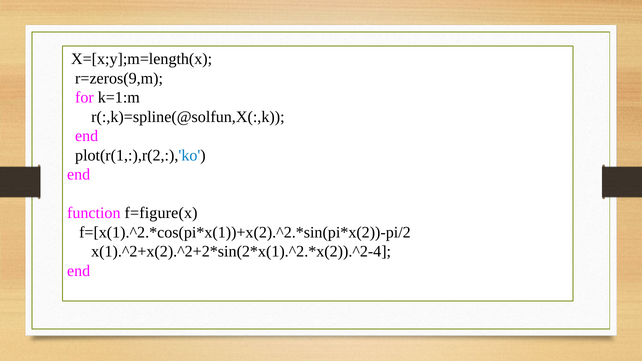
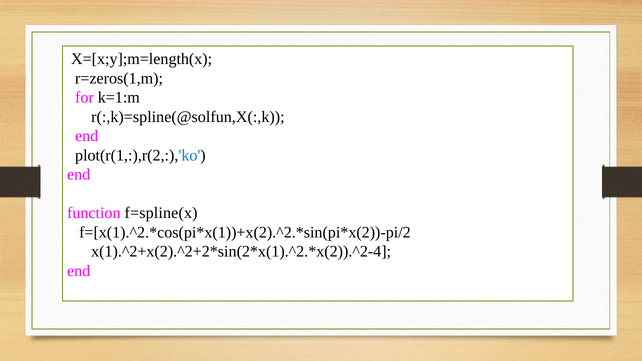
r=zeros(9,m: r=zeros(9,m -> r=zeros(1,m (119, 78)
f=figure(x: f=figure(x -> f=spline(x (161, 213)
